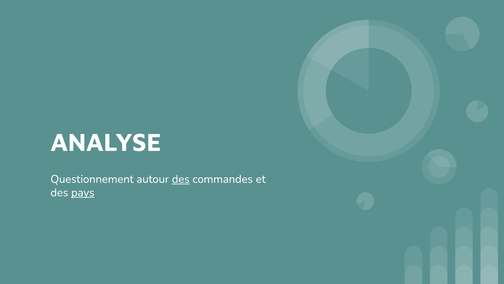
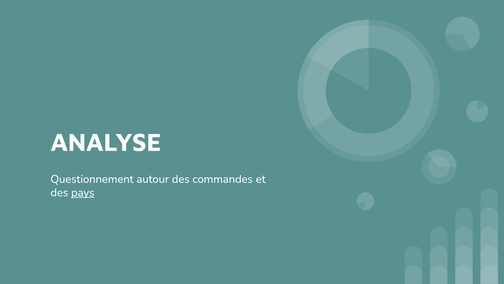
des underline: present -> none (181, 179)
